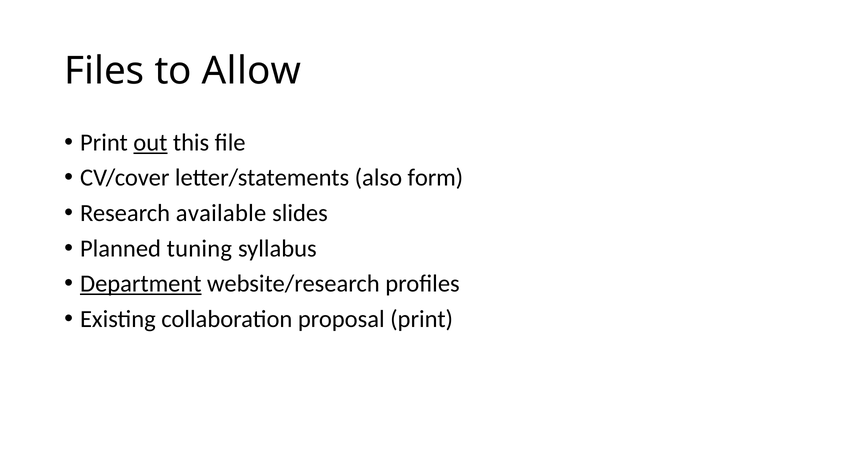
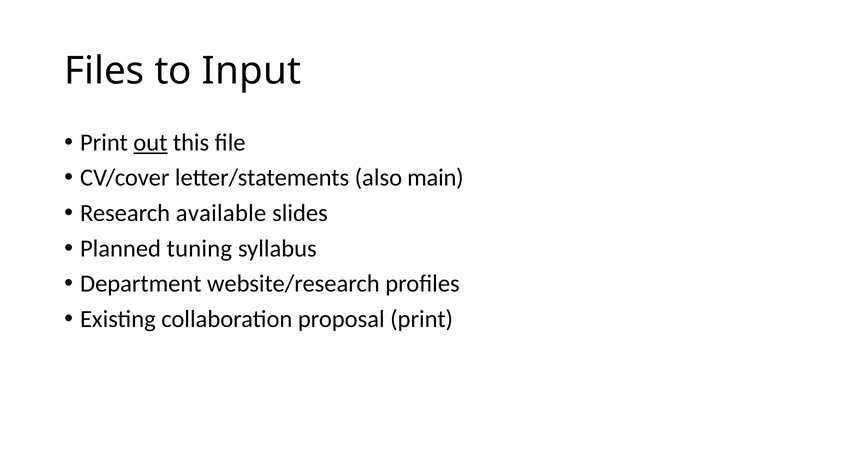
Allow: Allow -> Input (252, 71)
form: form -> main (435, 178)
Department underline: present -> none (141, 284)
